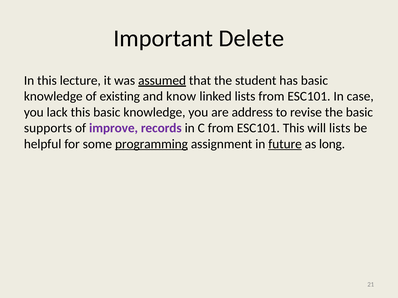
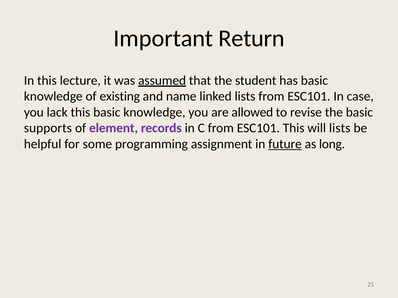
Delete: Delete -> Return (252, 39)
know: know -> name (181, 96)
address: address -> allowed (252, 112)
improve: improve -> element (114, 128)
programming underline: present -> none (151, 144)
